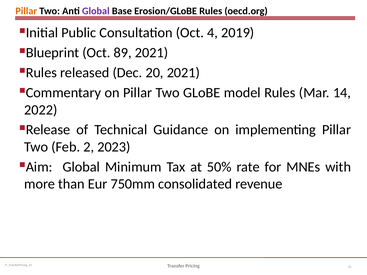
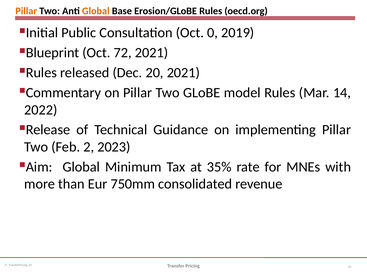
Global colour: purple -> orange (96, 11)
4: 4 -> 0 (213, 33)
89: 89 -> 72 (123, 53)
50%: 50% -> 35% (219, 167)
